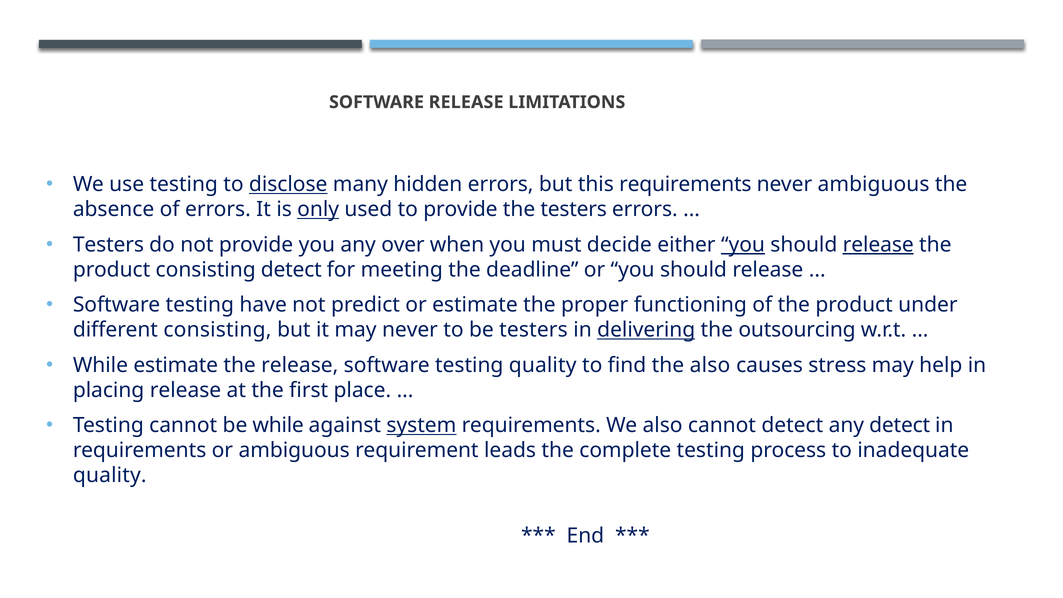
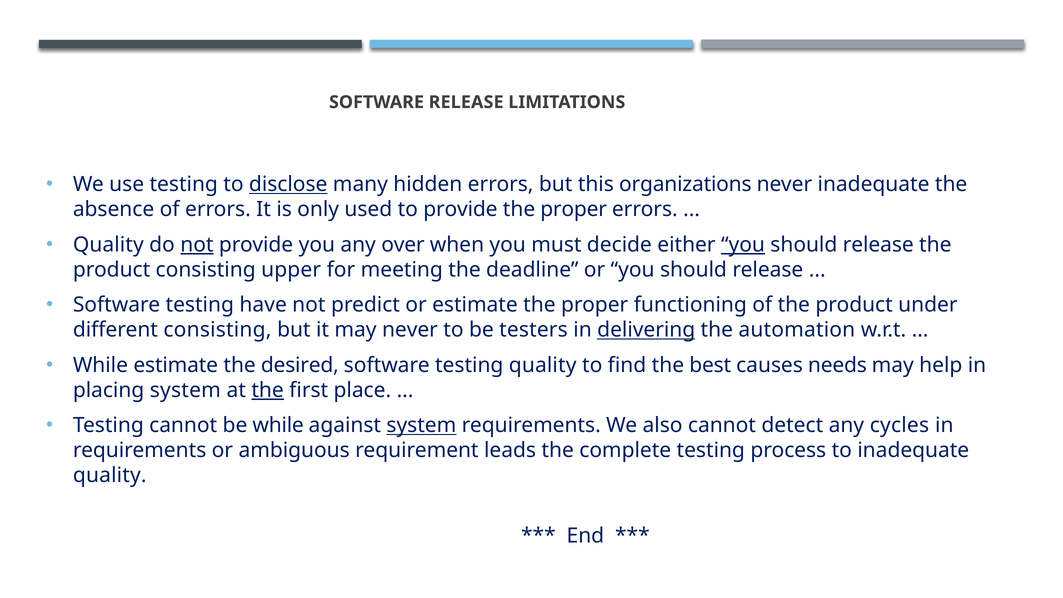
this requirements: requirements -> organizations (685, 185)
never ambiguous: ambiguous -> inadequate (874, 185)
only underline: present -> none (318, 209)
testers: testers -> proper (574, 209)
Testers: Testers -> Quality (108, 245)
not underline: none -> present (197, 245)
release underline: present -> none (878, 245)
consisting detect: detect -> upper (291, 270)
outsourcing: outsourcing -> automation (797, 330)
the release: release -> desired (300, 365)
the also: also -> best (710, 365)
stress: stress -> needs (837, 365)
placing release: release -> system (185, 390)
the underline: none -> present (268, 390)
any detect: detect -> cycles (899, 425)
